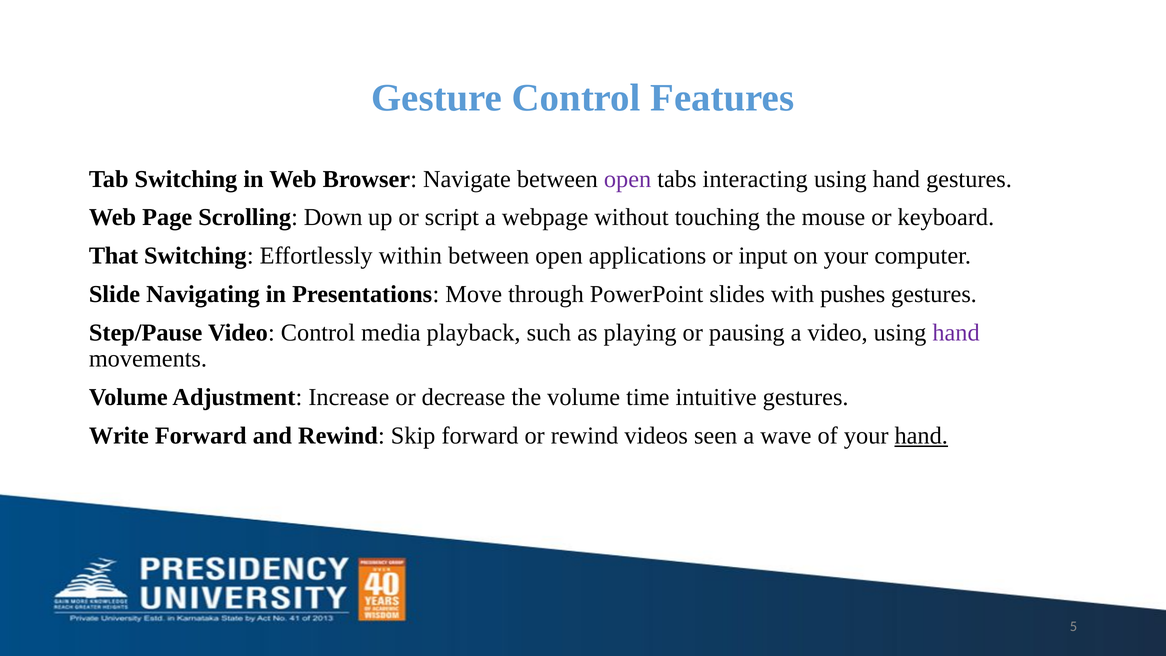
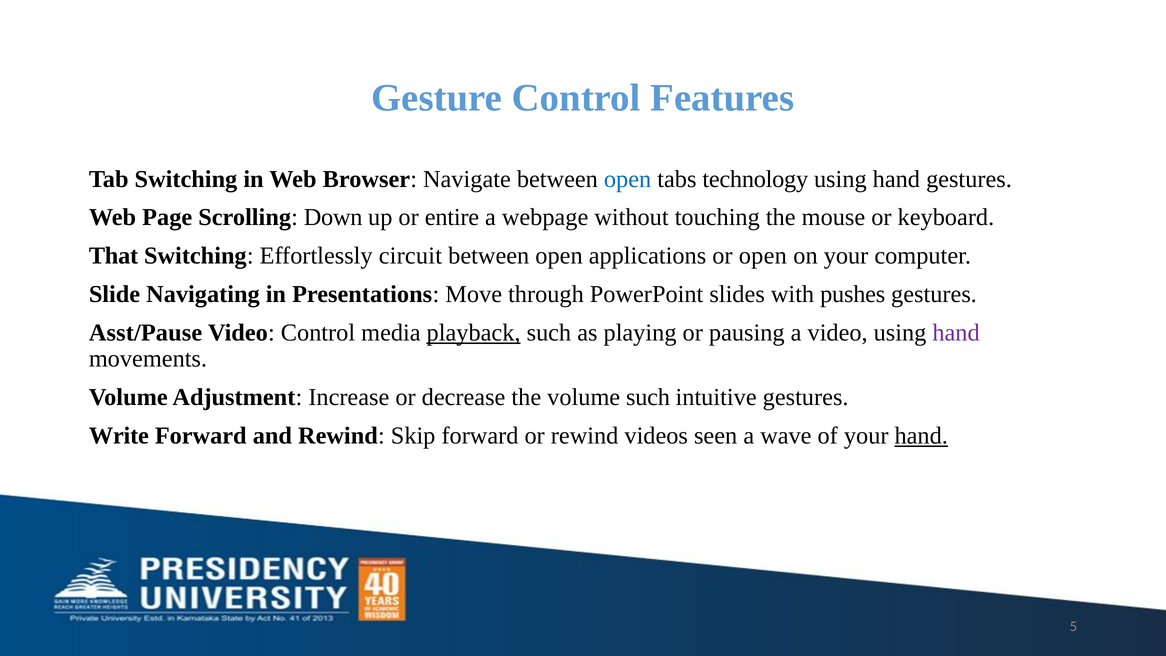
open colour: purple -> blue (628, 179)
interacting: interacting -> technology (755, 179)
script: script -> entire (452, 217)
within: within -> circuit (410, 256)
or input: input -> open (763, 256)
Step/Pause: Step/Pause -> Asst/Pause (146, 333)
playback underline: none -> present (474, 333)
volume time: time -> such (648, 397)
